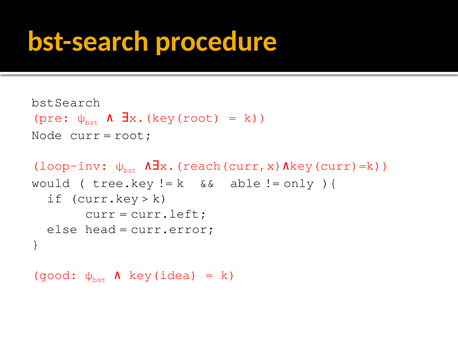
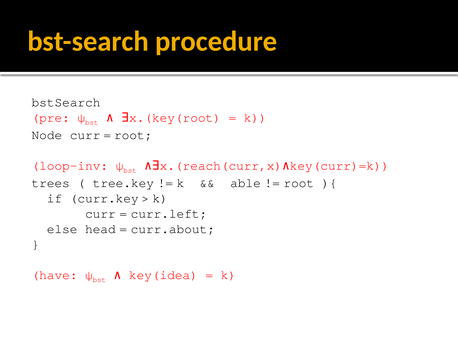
would: would -> trees (51, 183)
only: only -> root (299, 183)
curr.error: curr.error -> curr.about (173, 229)
good: good -> have (55, 274)
